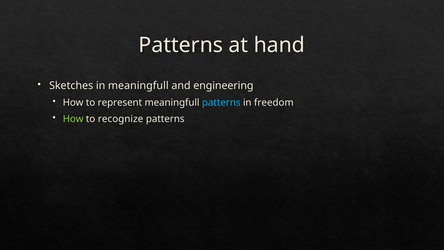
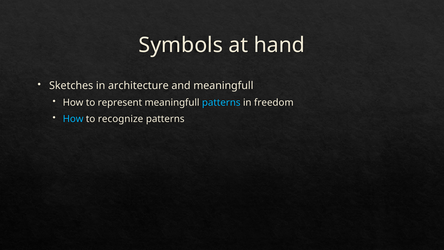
Patterns: Patterns -> Symbols (181, 45)
in meaningfull: meaningfull -> architecture (138, 86)
and engineering: engineering -> meaningfull (223, 86)
How colour: light green -> light blue (73, 119)
